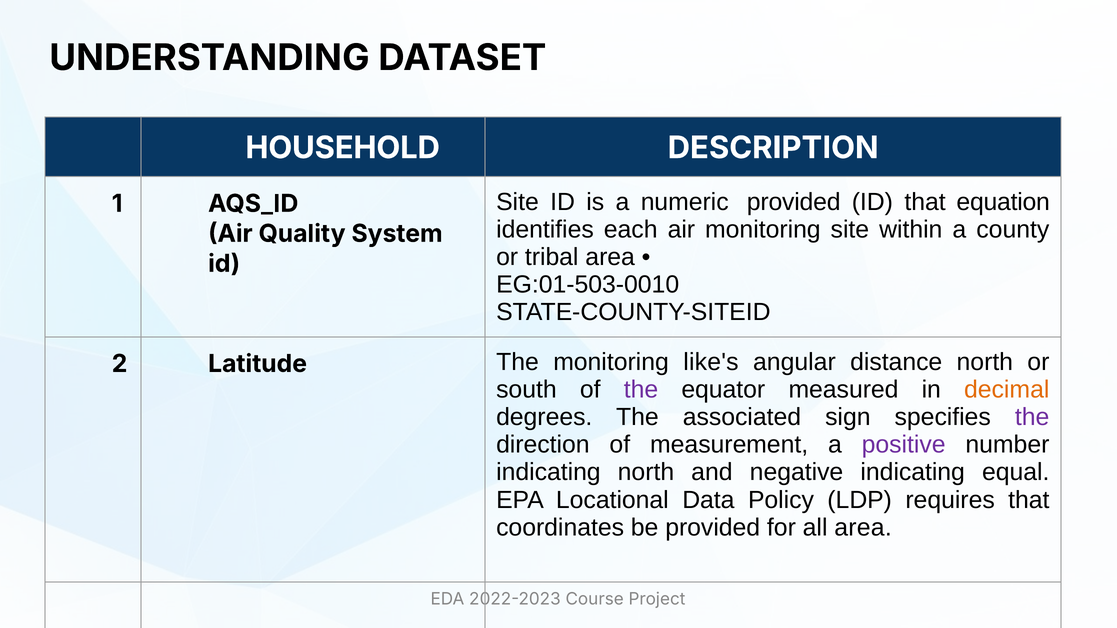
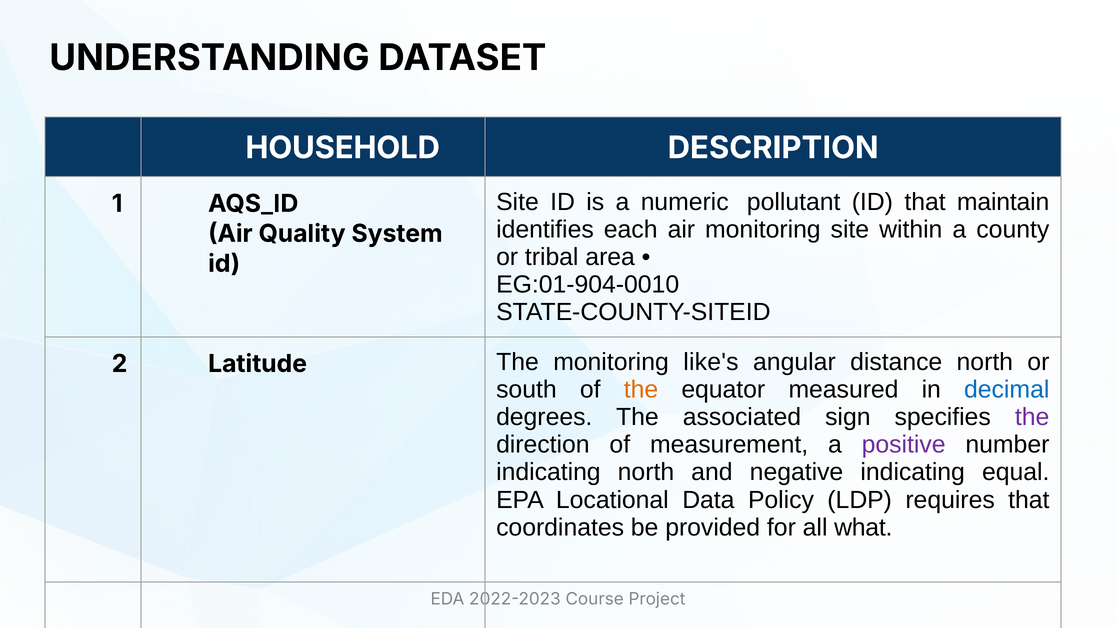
numeric provided: provided -> pollutant (794, 202)
equation: equation -> maintain (1003, 202)
EG:01-503-0010: EG:01-503-0010 -> EG:01-904-0010 (588, 285)
the colour: purple -> orange (641, 390)
decimal colour: orange -> blue (1007, 390)
all area: area -> what (863, 528)
